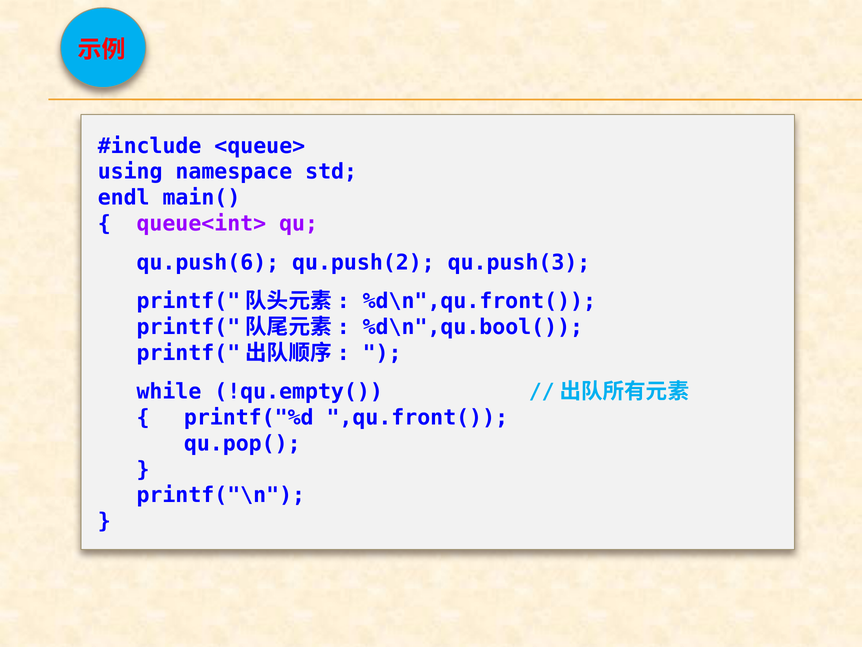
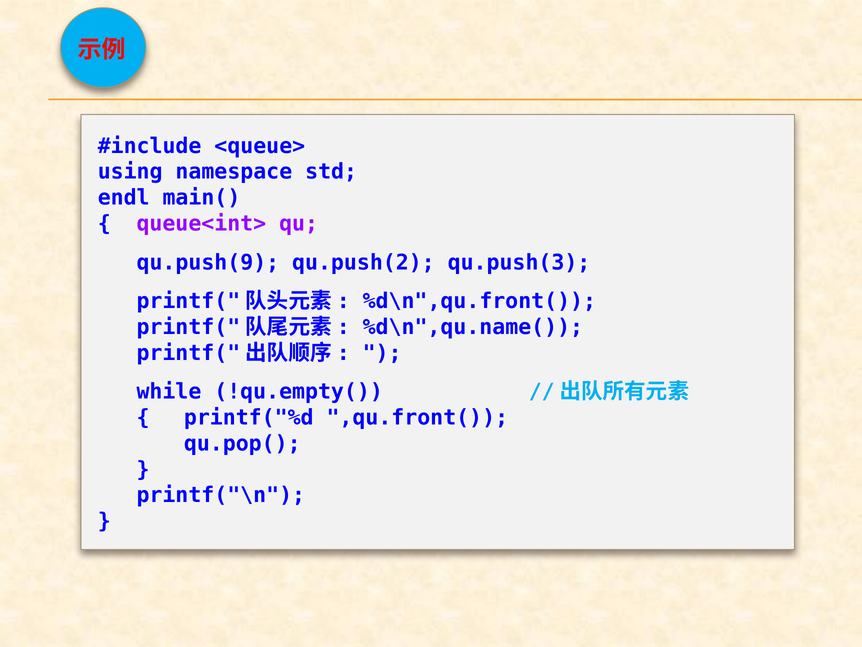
qu.push(6: qu.push(6 -> qu.push(9 (208, 262)
%d\n",qu.bool(: %d\n",qu.bool( -> %d\n",qu.name( (473, 327)
